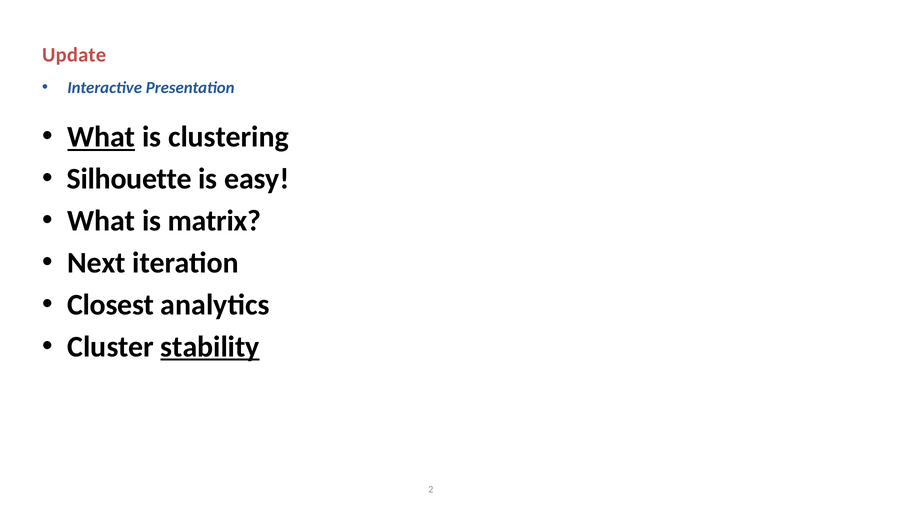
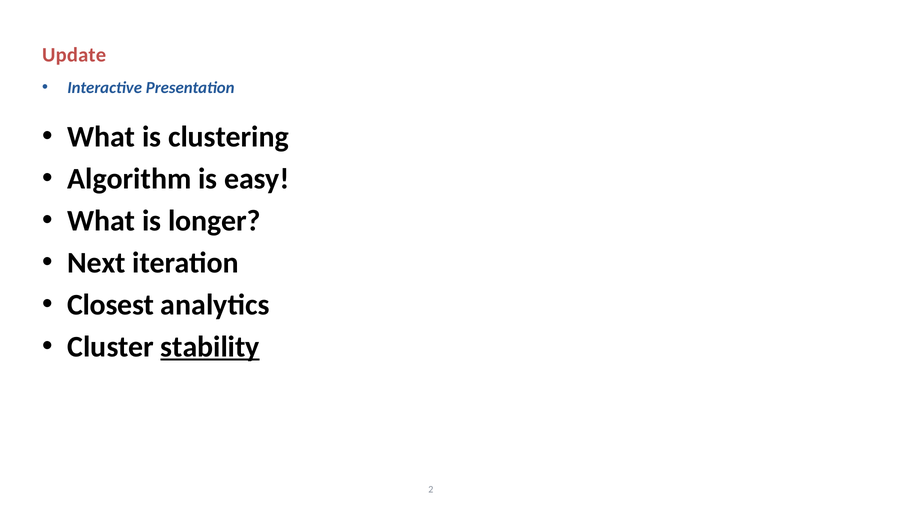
What underline: present -> none (101, 137)
Silhouette: Silhouette -> Algorithm (129, 179)
matrix: matrix -> longer (214, 221)
